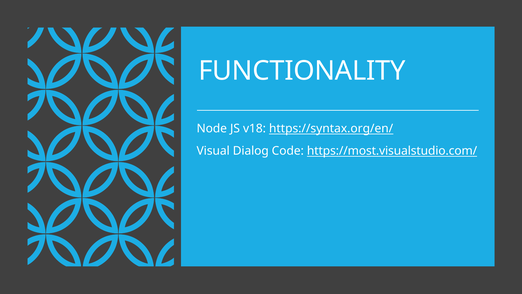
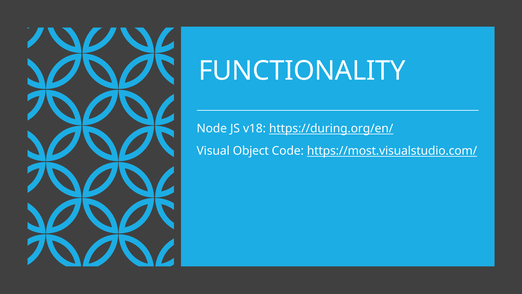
https://syntax.org/en/: https://syntax.org/en/ -> https://during.org/en/ (331, 129)
Dialog: Dialog -> Object (251, 151)
